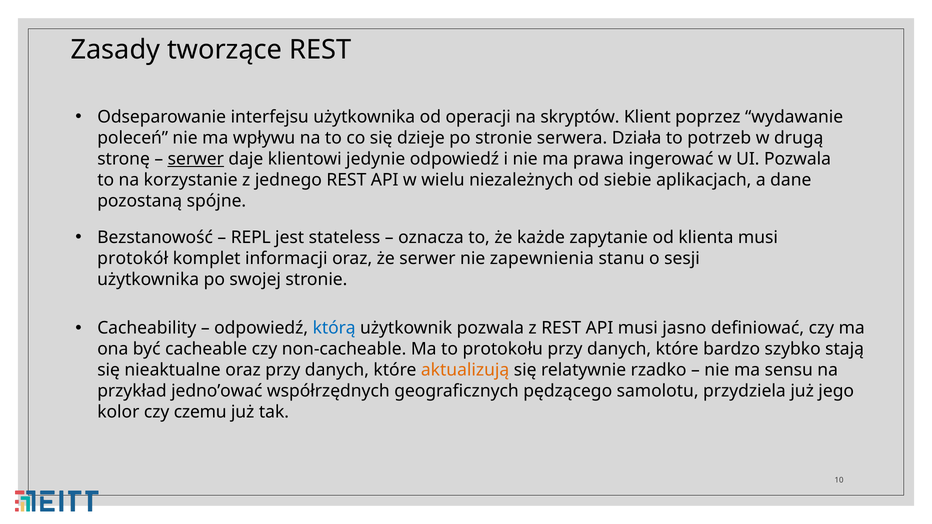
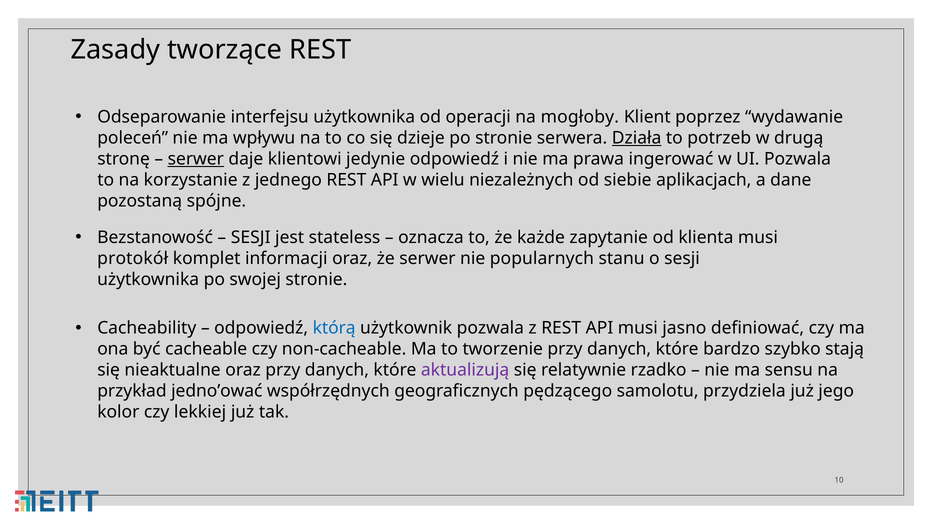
skryptów: skryptów -> mogłoby (580, 117)
Działa underline: none -> present (637, 138)
REPL: REPL -> SESJI (251, 238)
zapewnienia: zapewnienia -> popularnych (542, 259)
protokołu: protokołu -> tworzenie (503, 349)
aktualizują colour: orange -> purple (465, 370)
czemu: czemu -> lekkiej (200, 412)
